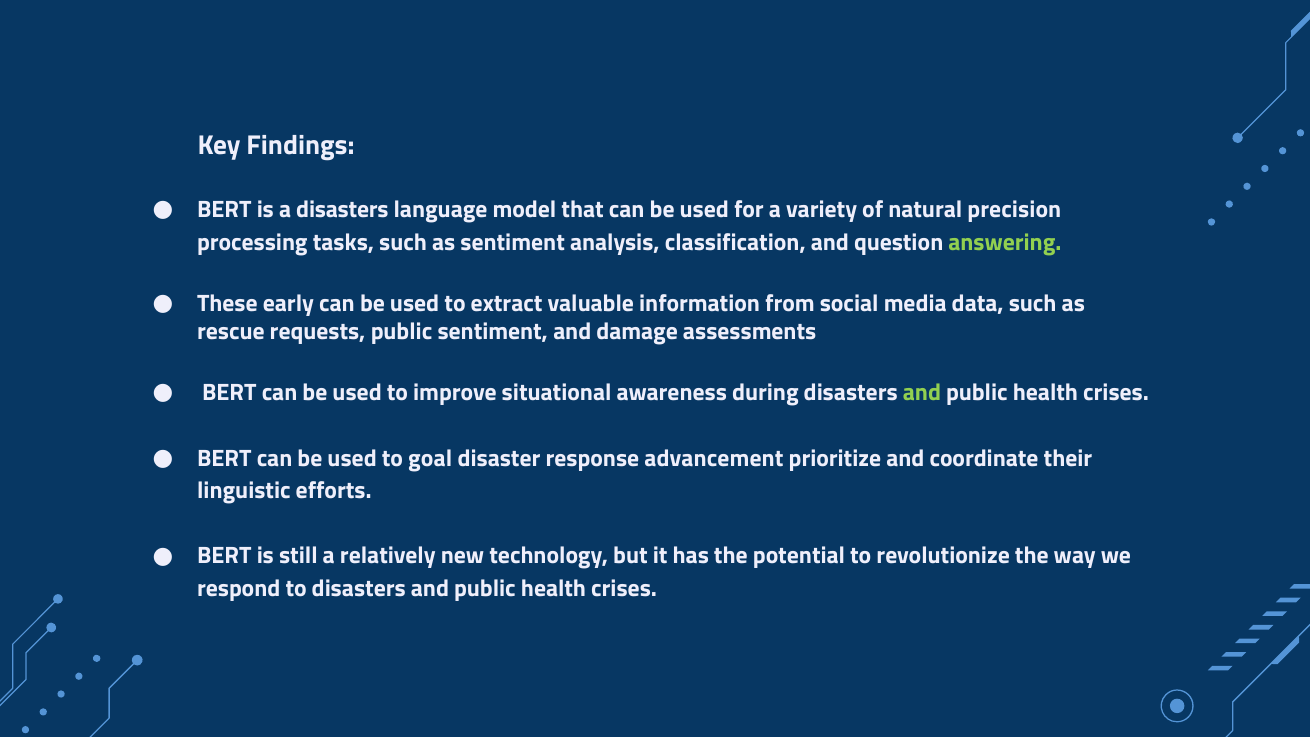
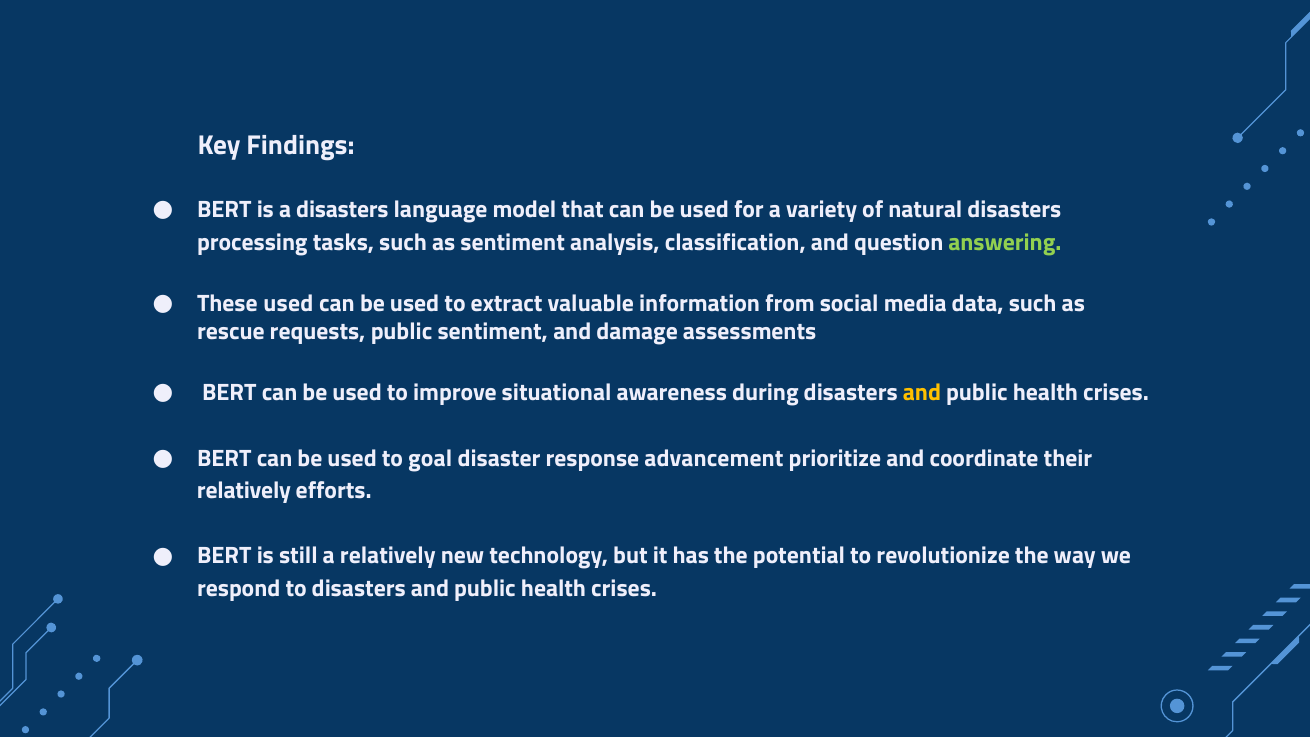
natural precision: precision -> disasters (1014, 210)
These early: early -> used (288, 303)
and colour: light green -> yellow (922, 393)
linguistic: linguistic -> relatively (244, 491)
